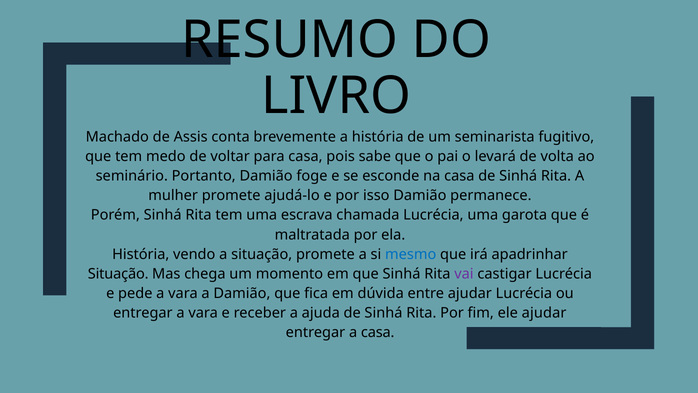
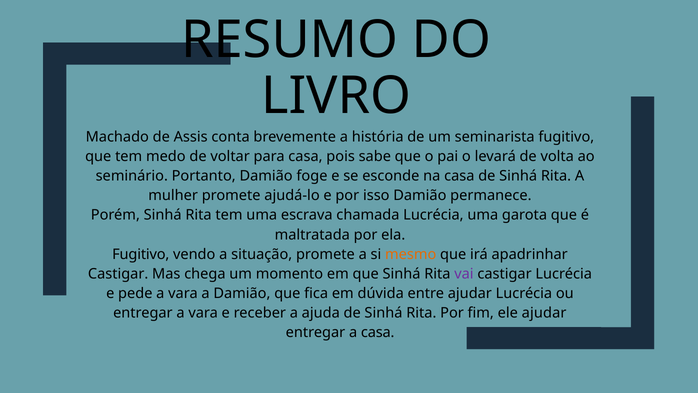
História: História -> Fugitivo (141, 254)
mesmo colour: blue -> orange (411, 254)
Situação: Situação -> Castigar (118, 274)
